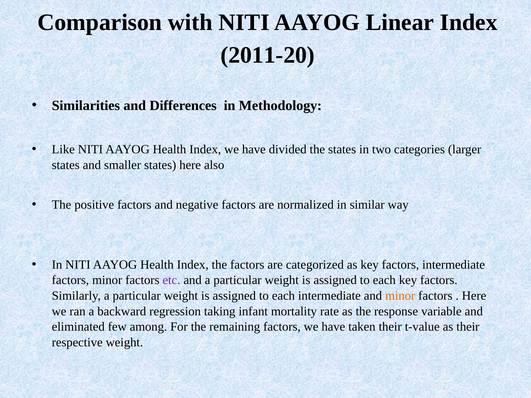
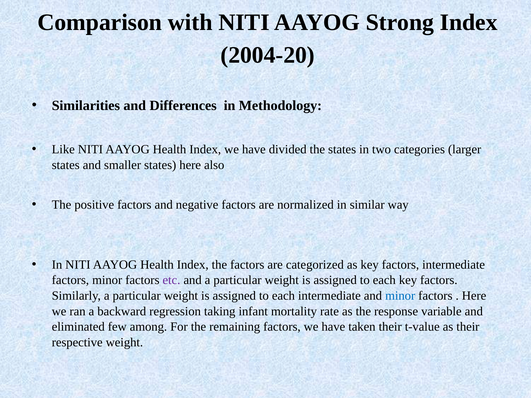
Linear: Linear -> Strong (400, 22)
2011-20: 2011-20 -> 2004-20 (268, 55)
minor colour: orange -> blue (400, 296)
